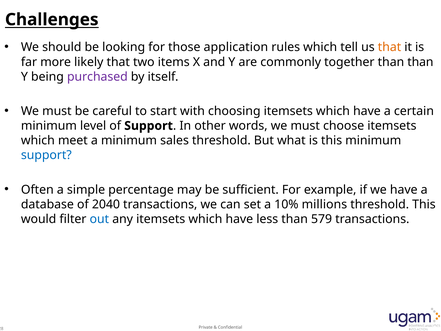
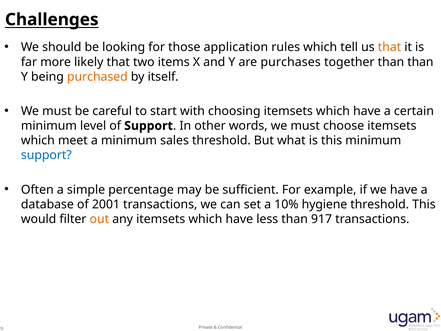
commonly: commonly -> purchases (291, 62)
purchased colour: purple -> orange (97, 77)
2040: 2040 -> 2001 (106, 204)
millions: millions -> hygiene (324, 204)
out colour: blue -> orange (99, 219)
579: 579 -> 917 (322, 219)
